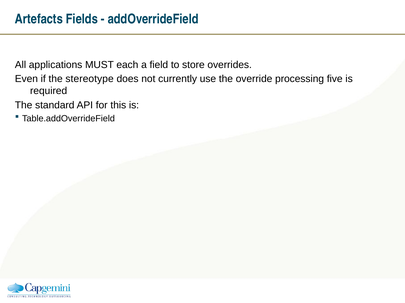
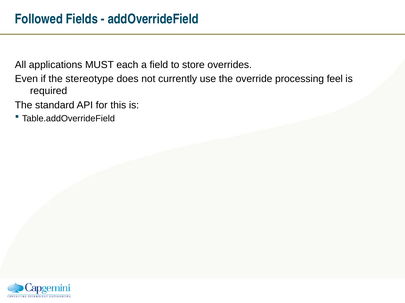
Artefacts: Artefacts -> Followed (39, 19)
five: five -> feel (335, 79)
